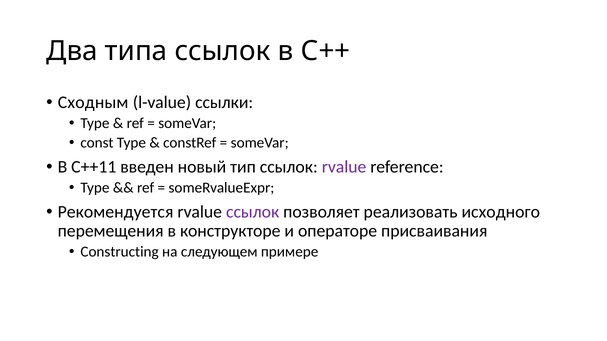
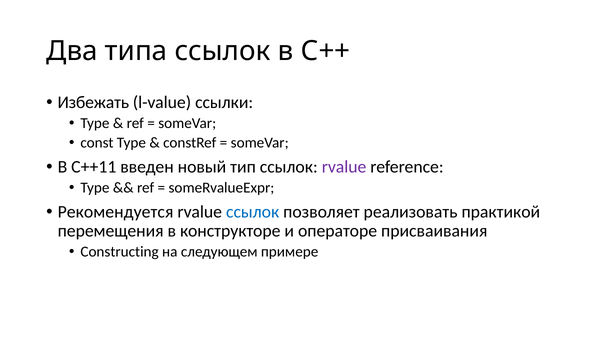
Сходным: Сходным -> Избежать (93, 103)
ссылок colour: purple -> blue (253, 212)
исходного: исходного -> практикой (501, 212)
